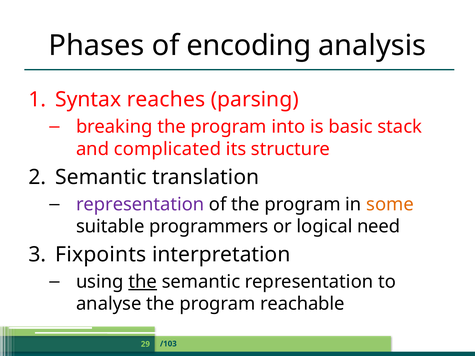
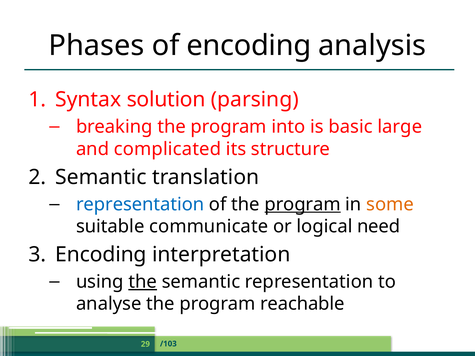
reaches: reaches -> solution (166, 100)
stack: stack -> large (400, 127)
representation colour: purple -> blue (140, 204)
program underline: none -> present (303, 204)
programmers: programmers -> communicate (209, 227)
Fixpoints: Fixpoints -> Encoding (101, 255)
